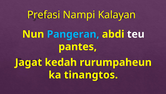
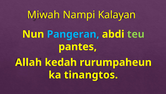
Prefasi: Prefasi -> Miwah (44, 15)
teu colour: white -> light green (136, 34)
Jagat: Jagat -> Allah (29, 62)
